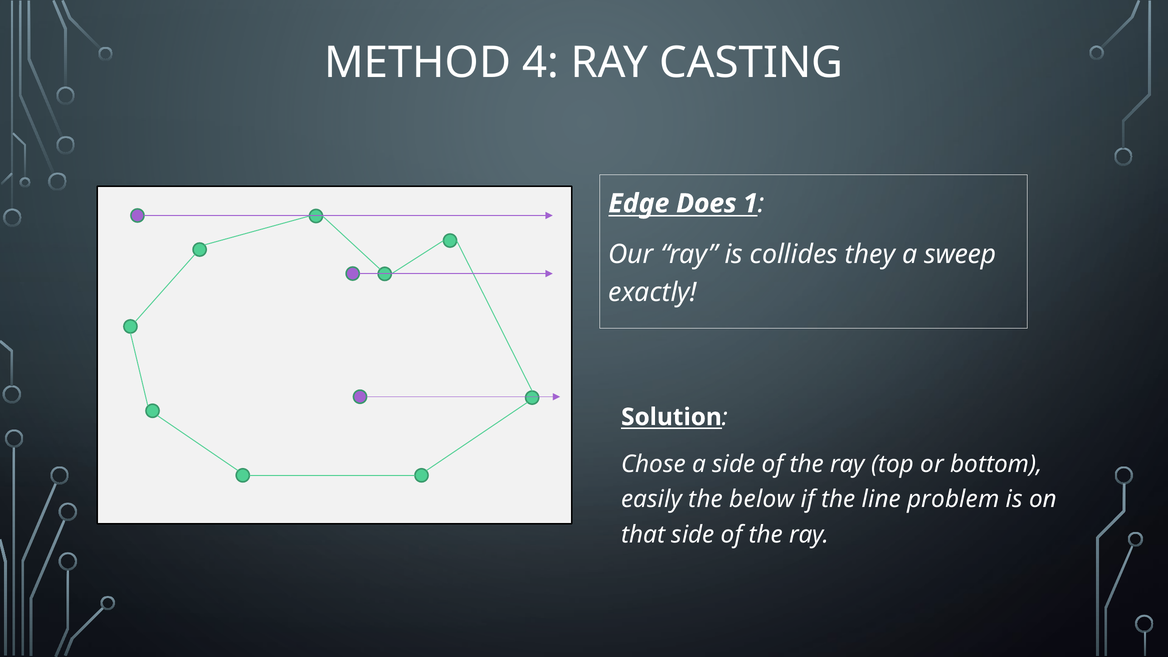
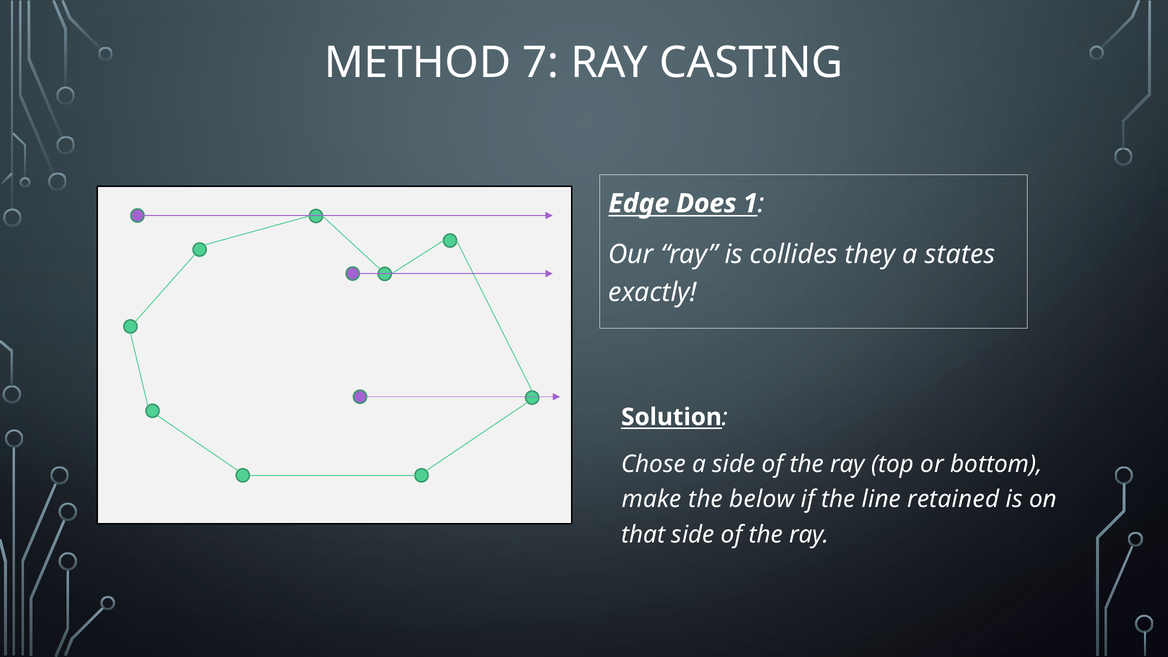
4: 4 -> 7 (541, 63)
sweep: sweep -> states (960, 254)
easily: easily -> make (652, 499)
problem: problem -> retained (953, 499)
